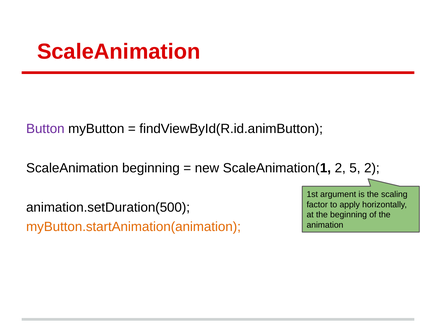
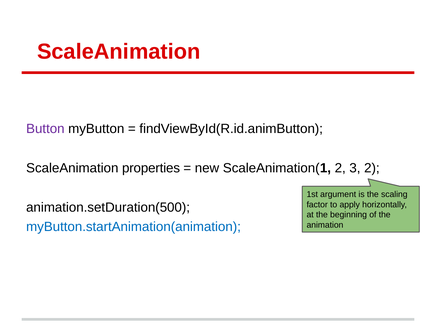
ScaleAnimation beginning: beginning -> properties (151, 168)
5: 5 -> 3 (355, 168)
myButton.startAnimation(animation colour: orange -> blue (134, 227)
